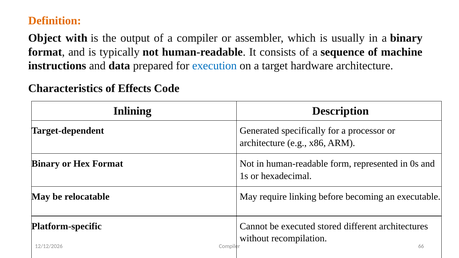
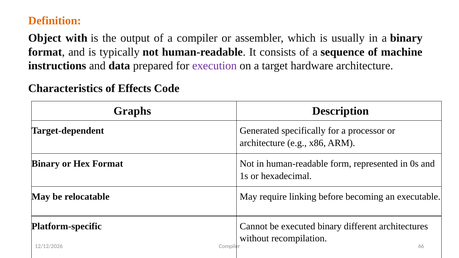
execution colour: blue -> purple (214, 66)
Inlining: Inlining -> Graphs (132, 111)
executed stored: stored -> binary (330, 226)
